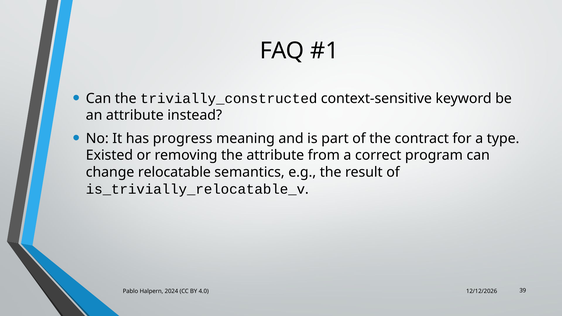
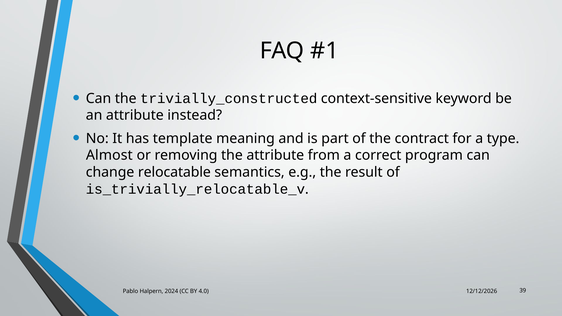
progress: progress -> template (183, 139)
Existed: Existed -> Almost (109, 155)
